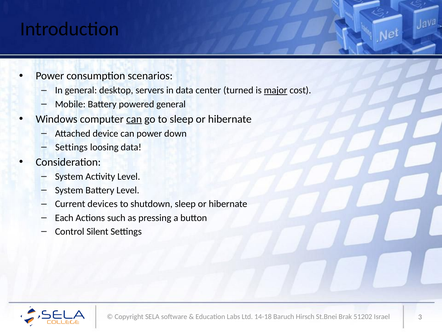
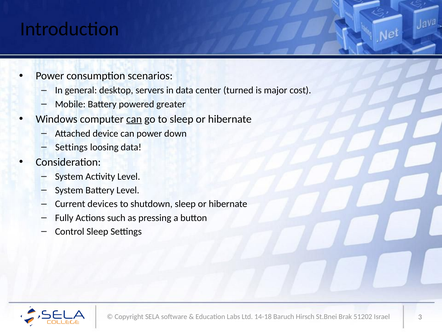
major underline: present -> none (276, 90)
powered general: general -> greater (171, 104)
Each: Each -> Fully (64, 217)
Control Silent: Silent -> Sleep (97, 231)
